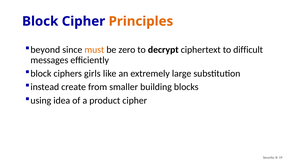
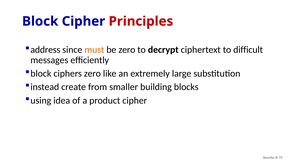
Principles colour: orange -> red (141, 21)
beyond: beyond -> address (45, 50)
ciphers girls: girls -> zero (92, 74)
